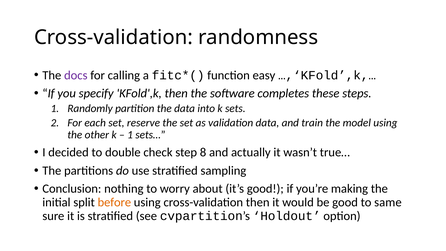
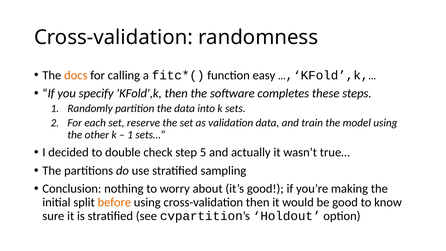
docs colour: purple -> orange (76, 75)
8: 8 -> 5 (203, 152)
same: same -> know (388, 202)
